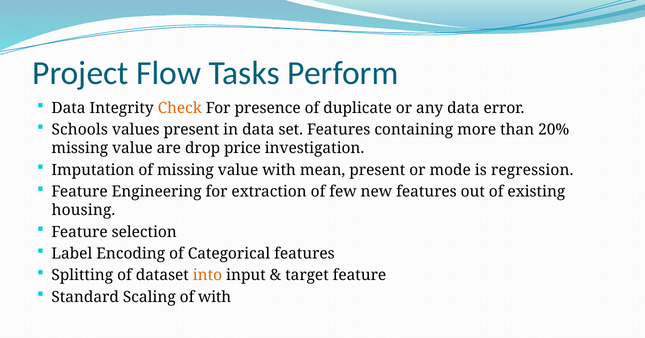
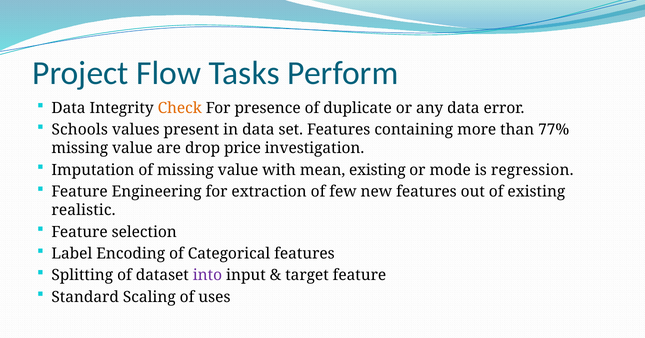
20%: 20% -> 77% (554, 130)
mean present: present -> existing (377, 170)
housing: housing -> realistic (84, 211)
into colour: orange -> purple (207, 276)
of with: with -> uses (214, 298)
